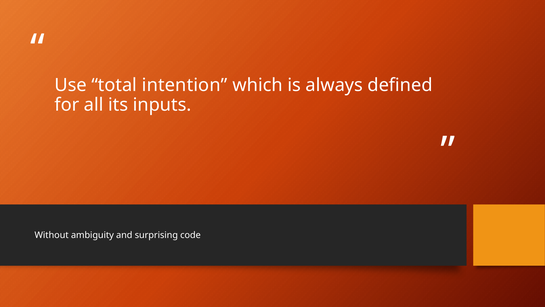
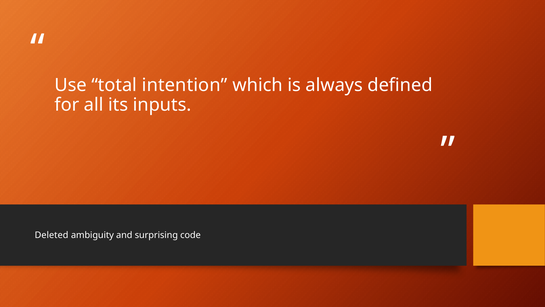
Without: Without -> Deleted (52, 235)
